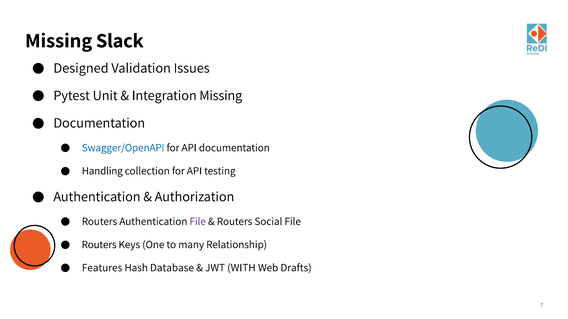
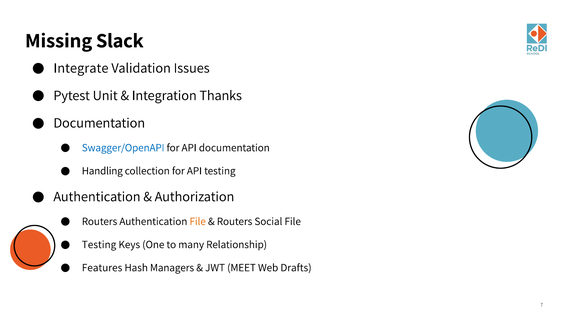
Designed: Designed -> Integrate (81, 68)
Integration Missing: Missing -> Thanks (221, 96)
File colour: purple -> orange (198, 222)
Routers: Routers -> Testing (99, 245)
Database: Database -> Managers (172, 268)
WITH: WITH -> MEET (241, 268)
